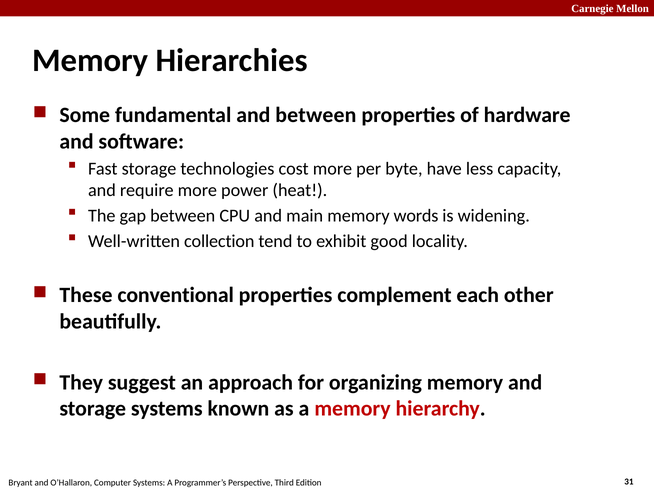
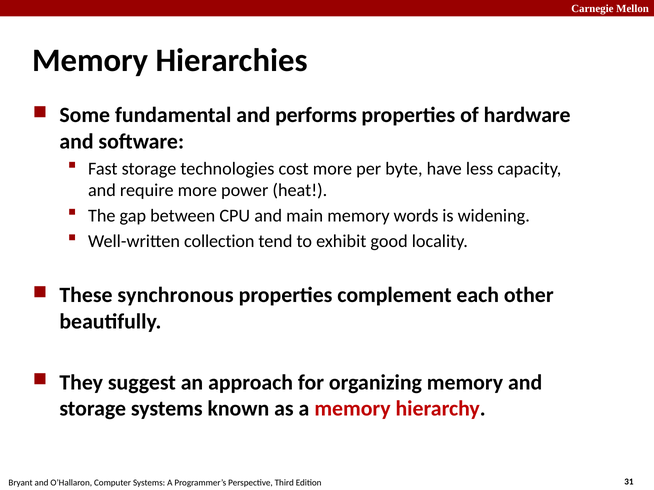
and between: between -> performs (316, 115)
conventional: conventional -> synchronous (176, 296)
